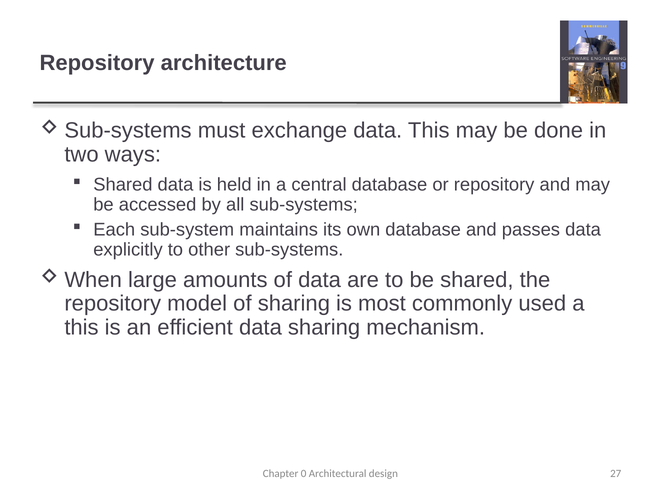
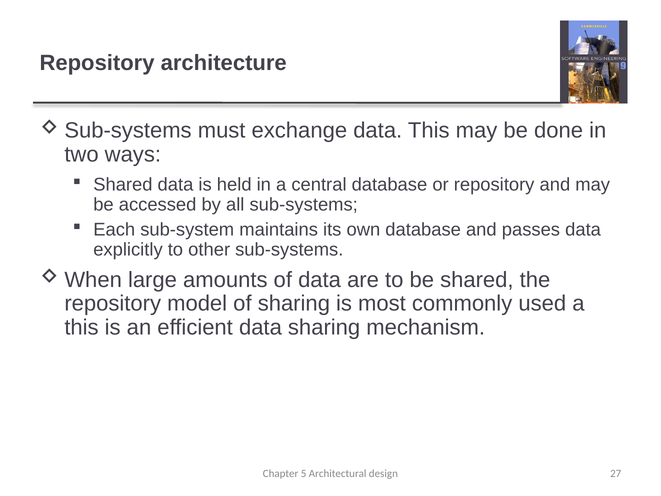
0: 0 -> 5 (304, 473)
